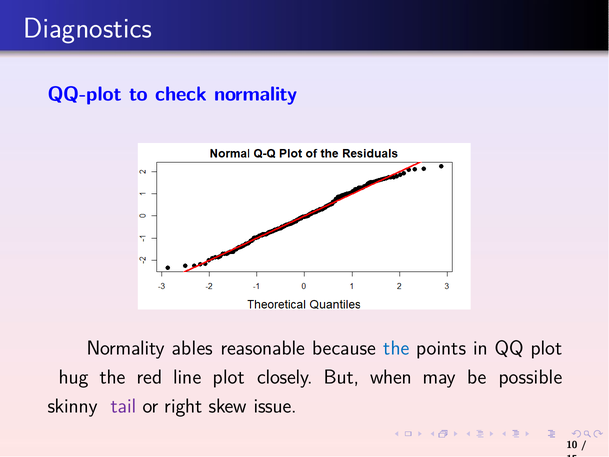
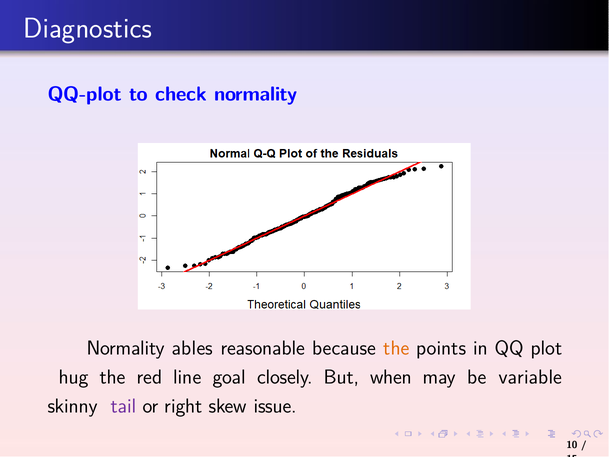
the colour: blue -> orange (396, 348)
line plot: plot -> goal (229, 377)
possible: possible -> variable (530, 377)
